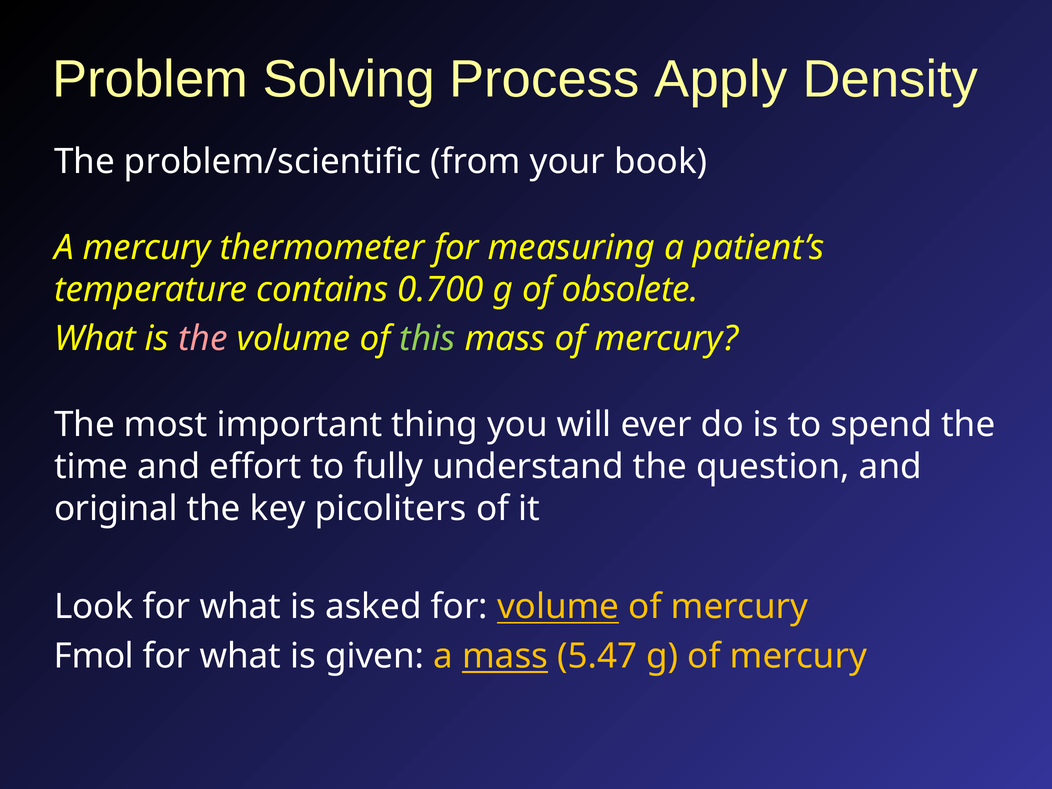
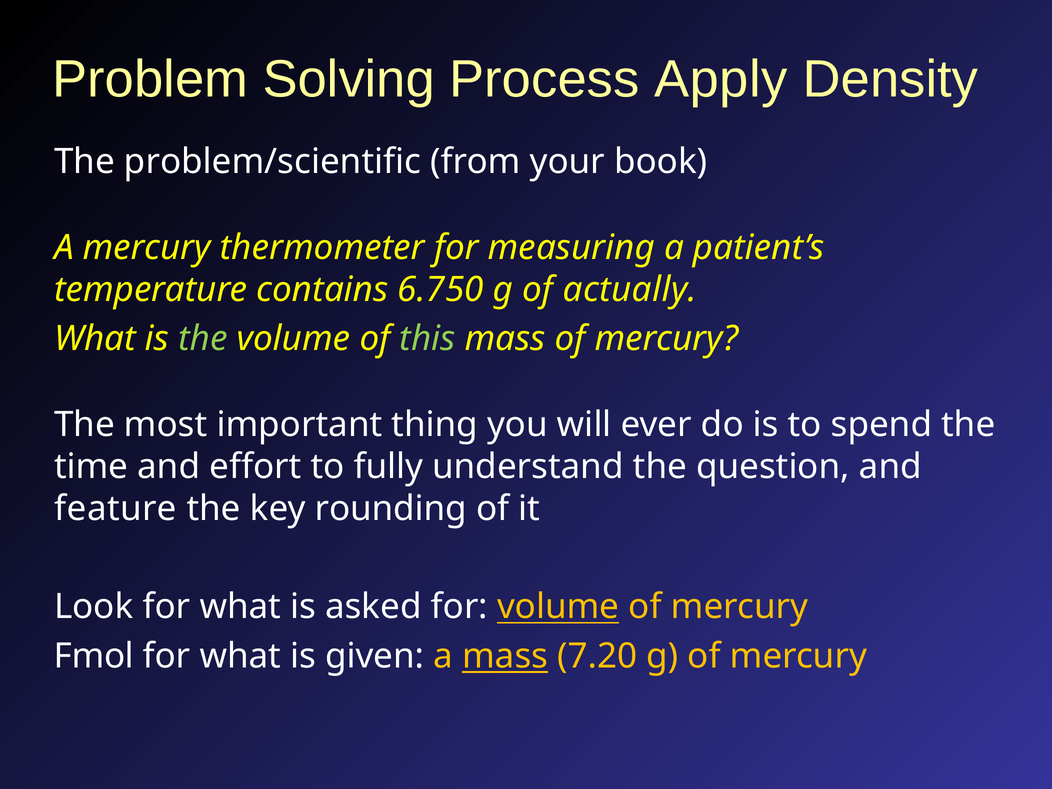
0.700: 0.700 -> 6.750 (441, 290)
obsolete: obsolete -> actually (630, 290)
the colour: pink -> light green (203, 339)
original: original -> feature (116, 509)
picoliters: picoliters -> rounding (391, 509)
5.47: 5.47 -> 7.20 (597, 656)
